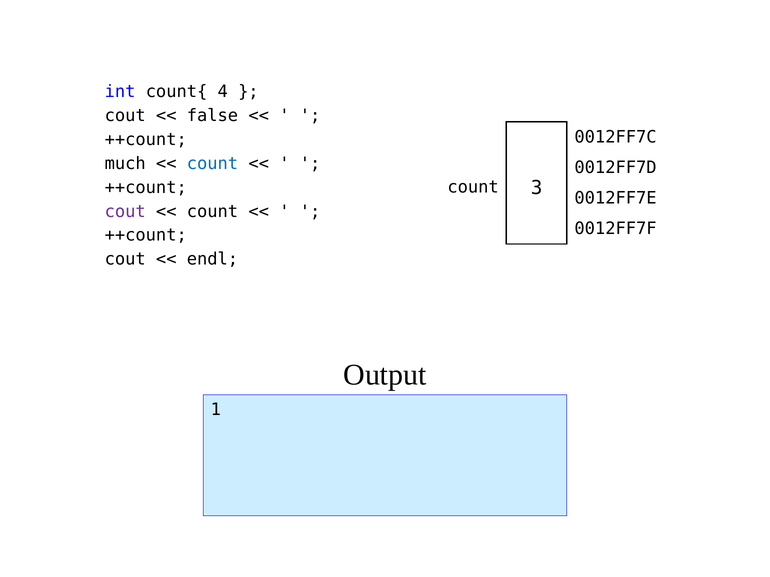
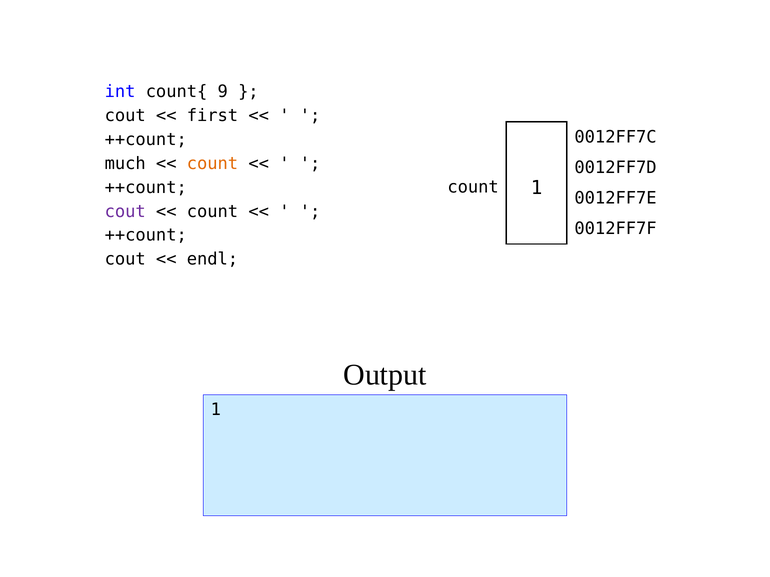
4: 4 -> 9 (223, 92)
false: false -> first (212, 116)
count colour: blue -> orange (212, 164)
count 3: 3 -> 1 (537, 188)
